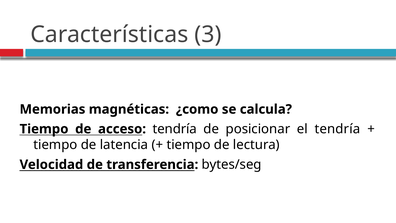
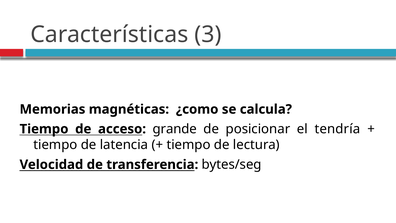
acceso tendría: tendría -> grande (175, 129)
